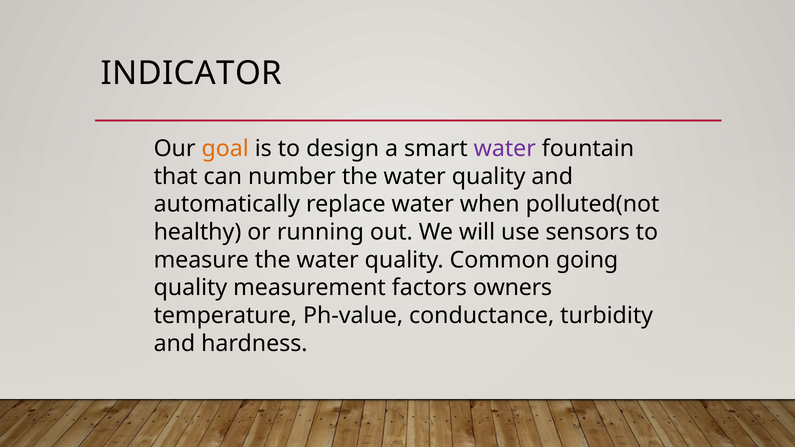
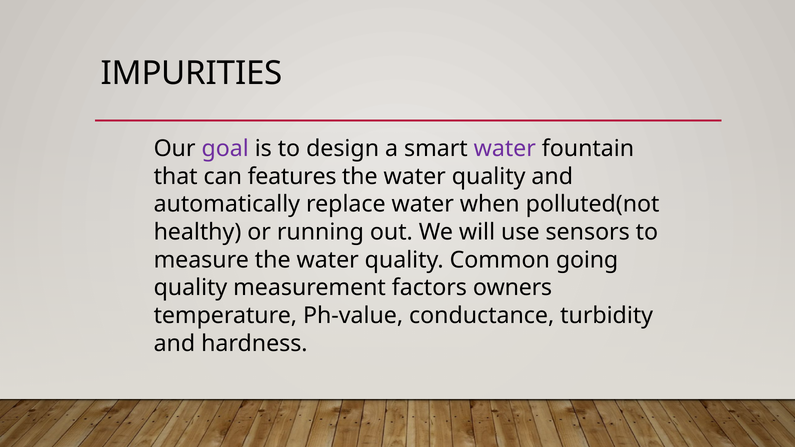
INDICATOR: INDICATOR -> IMPURITIES (192, 73)
goal colour: orange -> purple (225, 149)
number: number -> features (292, 177)
